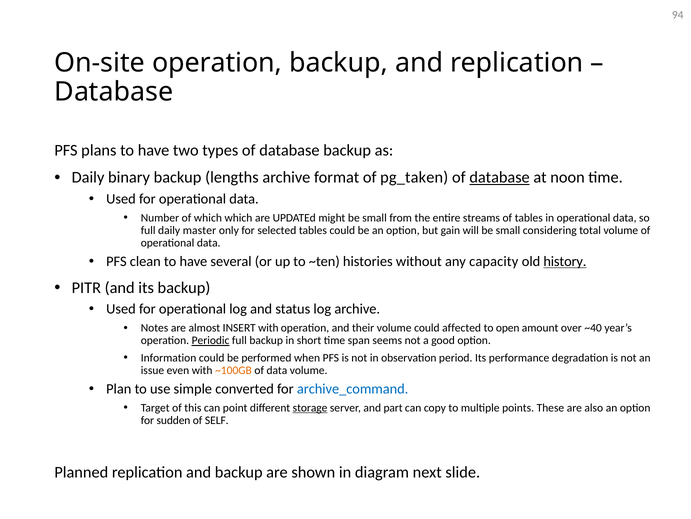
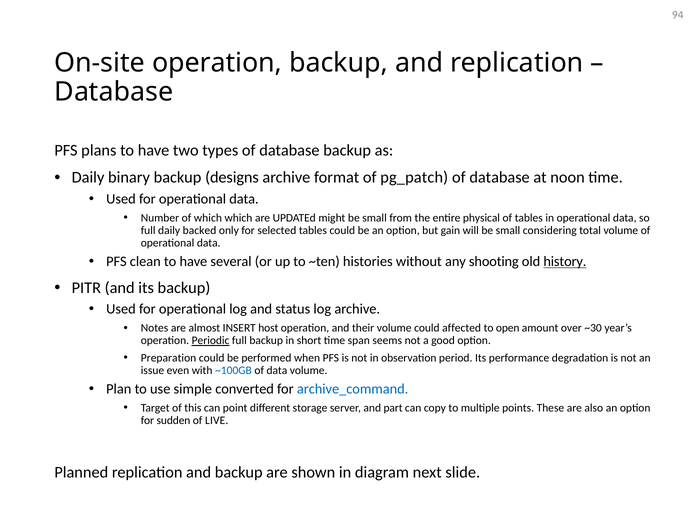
lengths: lengths -> designs (232, 177)
pg_taken: pg_taken -> pg_patch (414, 177)
database underline: present -> none (500, 177)
streams: streams -> physical (481, 218)
master: master -> backed (200, 230)
capacity: capacity -> shooting (494, 261)
INSERT with: with -> host (268, 328)
~40: ~40 -> ~30 (593, 328)
Information: Information -> Preparation (169, 357)
~100GB colour: orange -> blue (233, 370)
storage underline: present -> none (310, 407)
SELF: SELF -> LIVE (217, 420)
